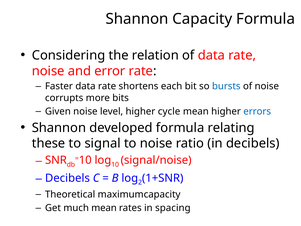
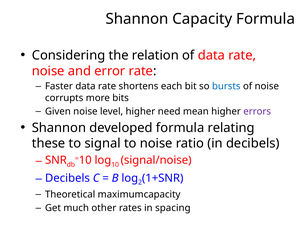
cycle: cycle -> need (169, 111)
errors colour: blue -> purple (257, 111)
much mean: mean -> other (104, 208)
